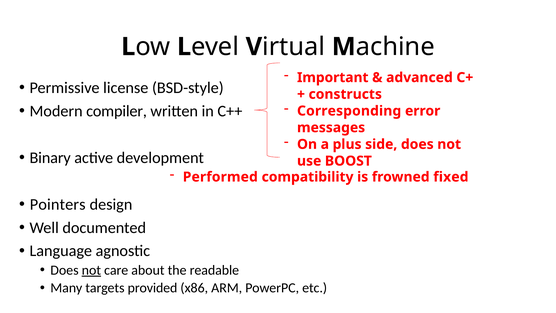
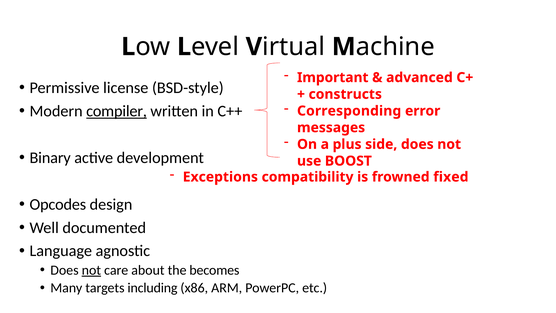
compiler underline: none -> present (117, 111)
Performed: Performed -> Exceptions (220, 177)
Pointers: Pointers -> Opcodes (58, 204)
readable: readable -> becomes (214, 270)
provided: provided -> including (152, 288)
